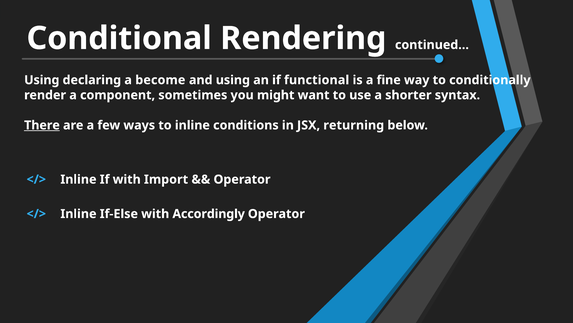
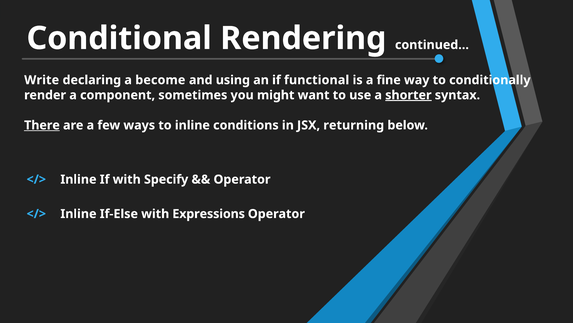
Using: Using -> Write (42, 80)
shorter underline: none -> present (408, 95)
Import: Import -> Specify (166, 179)
Accordingly: Accordingly -> Expressions (209, 213)
